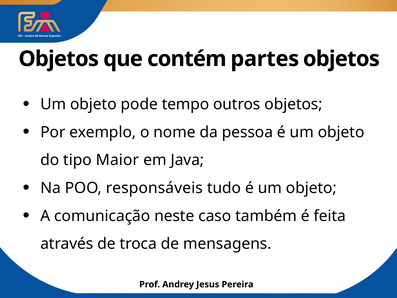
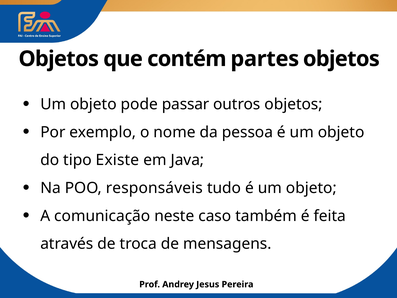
tempo: tempo -> passar (186, 104)
Maior: Maior -> Existe (117, 160)
